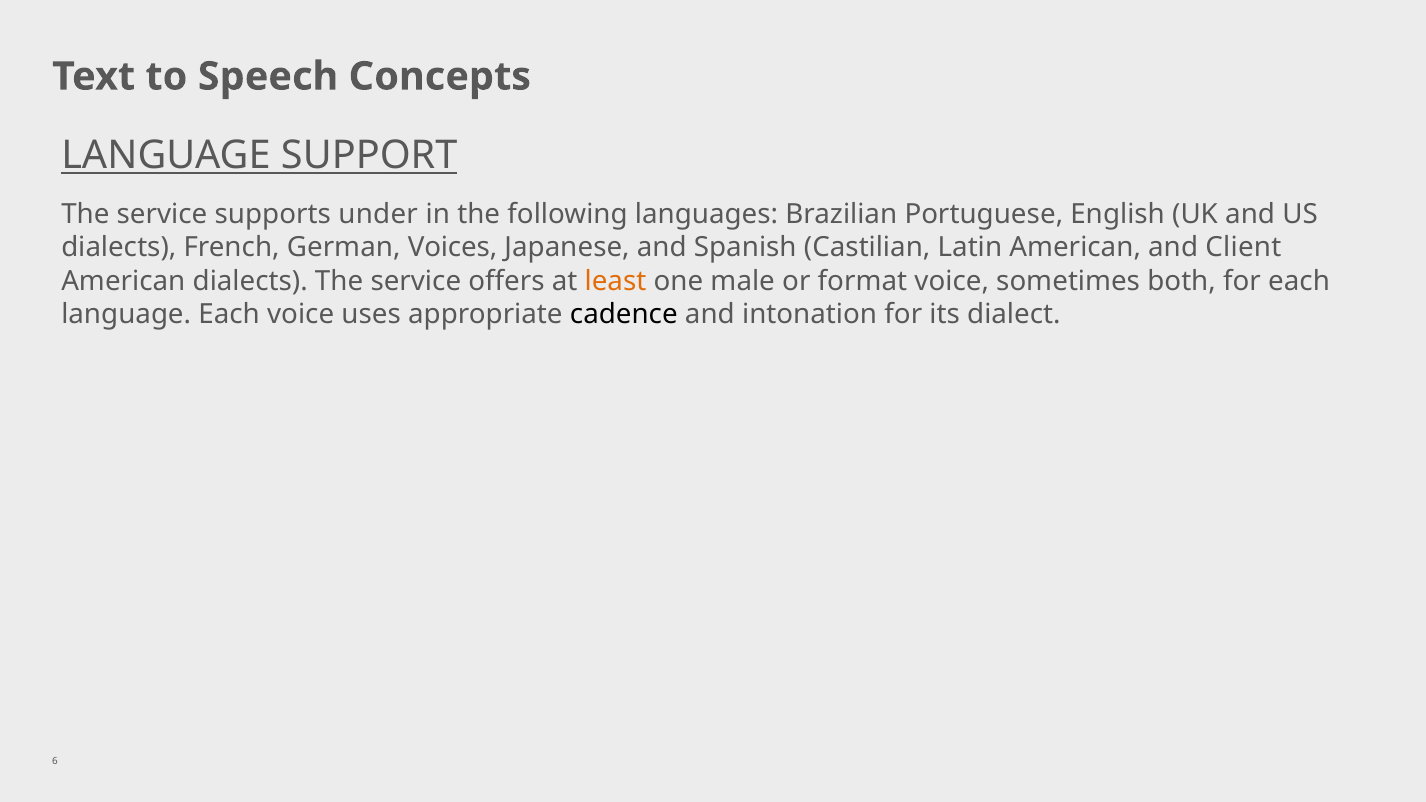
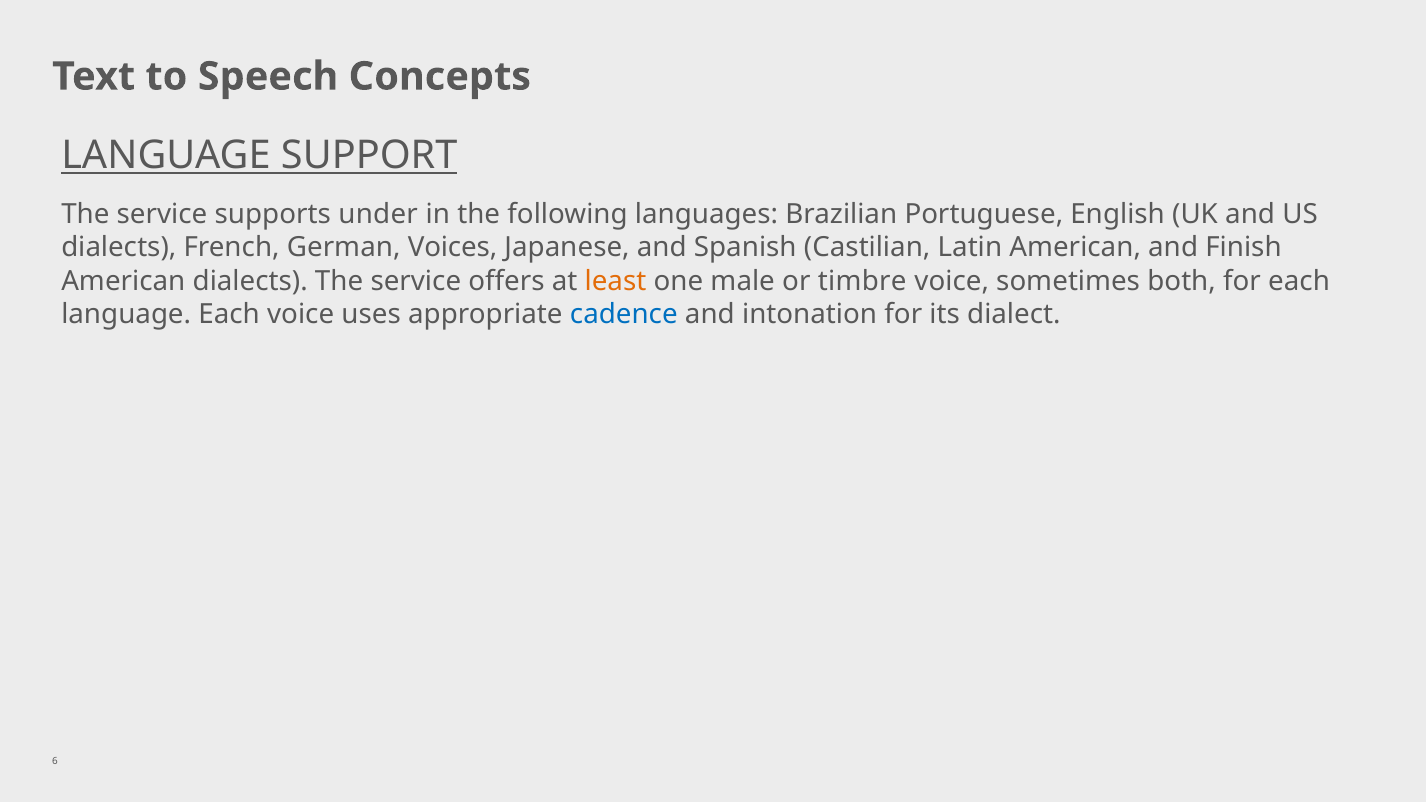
Client: Client -> Finish (1243, 248)
format: format -> timbre (862, 281)
cadence colour: black -> blue (624, 314)
